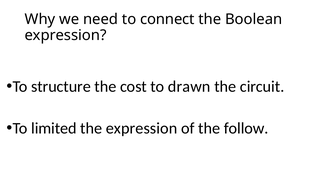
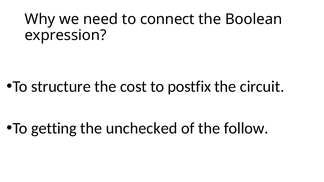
drawn: drawn -> postfix (189, 87)
limited: limited -> getting (54, 128)
the expression: expression -> unchecked (142, 128)
